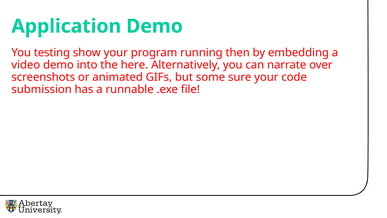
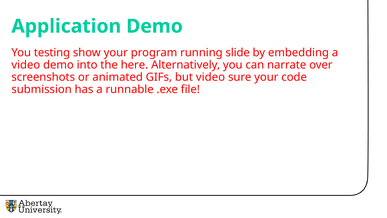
then: then -> slide (238, 53)
but some: some -> video (210, 77)
